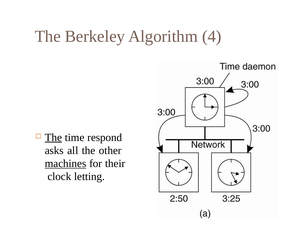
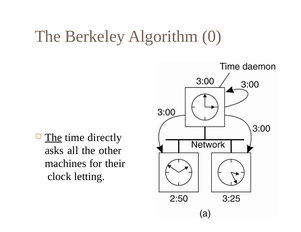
4: 4 -> 0 (212, 37)
respond: respond -> directly (105, 138)
machines underline: present -> none (66, 164)
